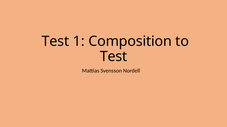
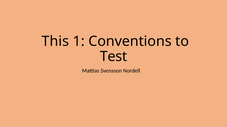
Test: Test -> This (55, 41)
Composition: Composition -> Conventions (130, 41)
